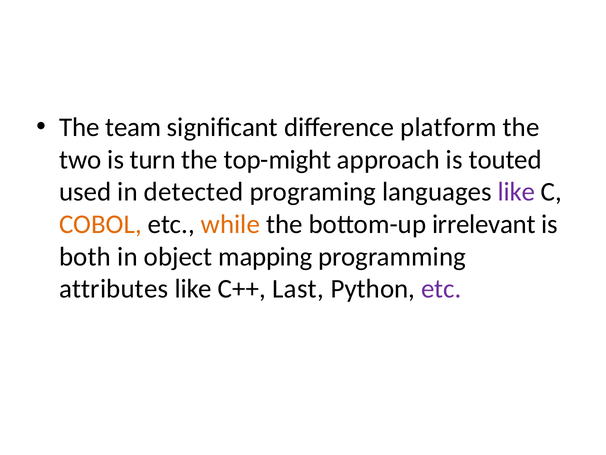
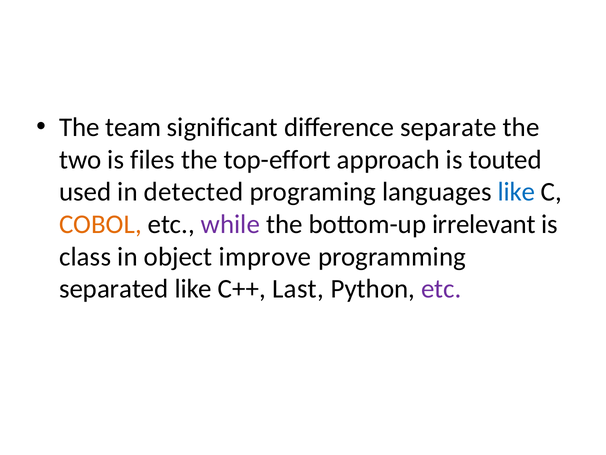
platform: platform -> separate (448, 127)
turn: turn -> files (153, 159)
top-might: top-might -> top-effort (277, 159)
like colour: purple -> blue (516, 192)
while colour: orange -> purple (230, 224)
both: both -> class (85, 256)
mapping: mapping -> improve (265, 256)
attributes: attributes -> separated (114, 289)
